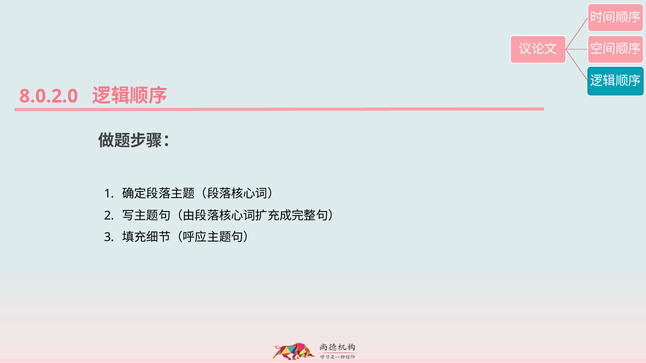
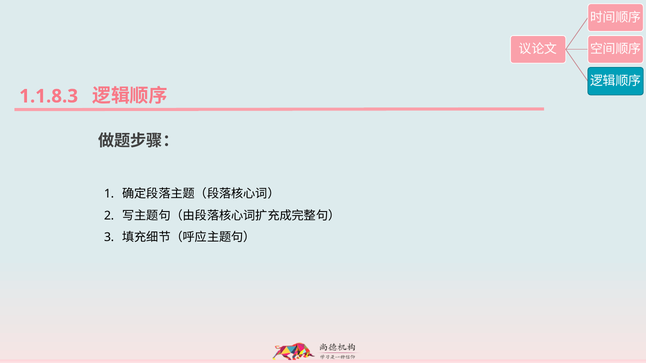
8.0.2.0: 8.0.2.0 -> 1.1.8.3 (49, 96)
